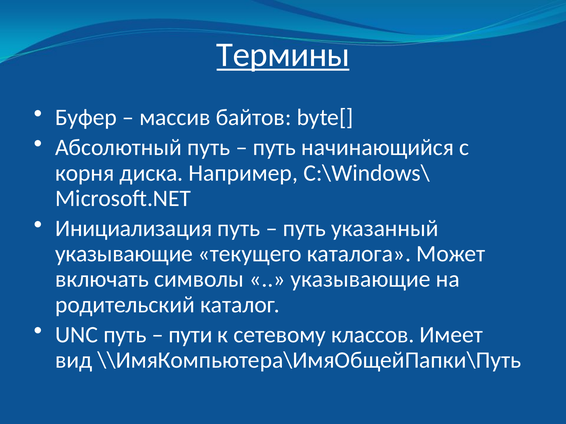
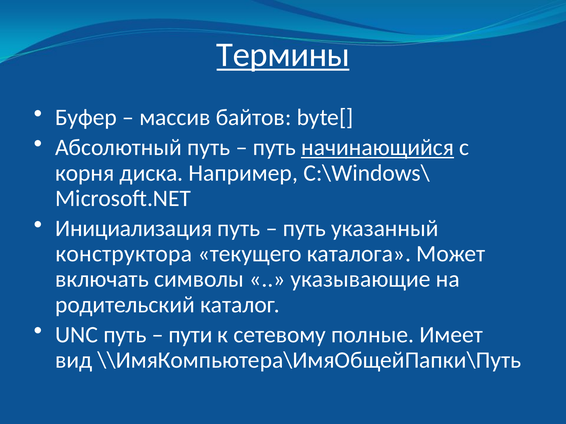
начинающийся underline: none -> present (378, 148)
указывающие: указывающие -> конструктора (124, 254)
классов: классов -> полные (373, 335)
